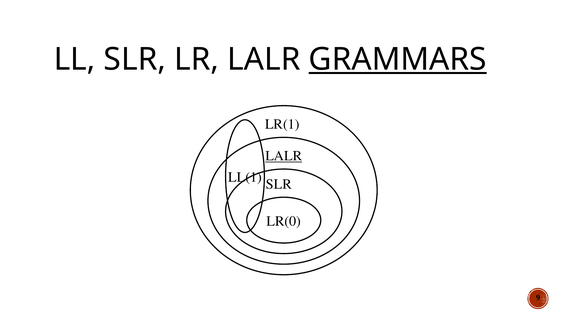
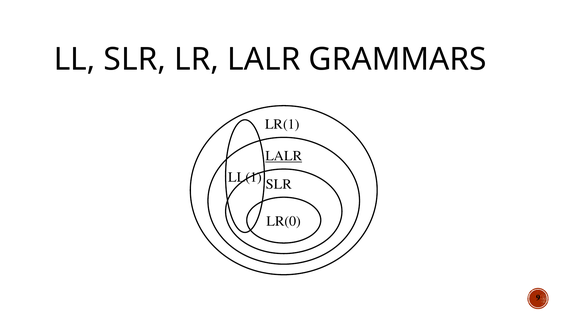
GRAMMARS underline: present -> none (398, 59)
